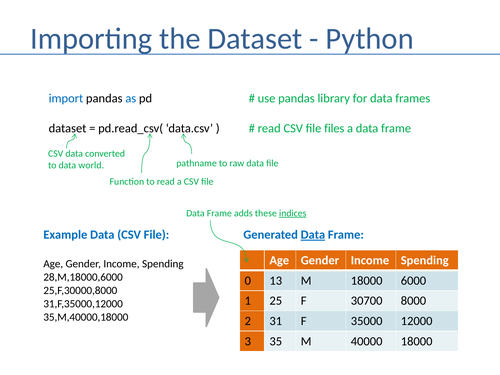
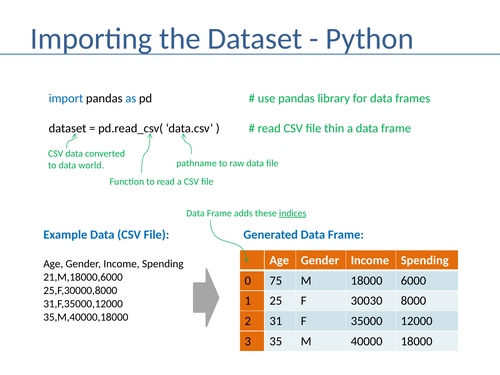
files: files -> thin (334, 128)
Data underline: present -> none (313, 235)
28,M,18000,6000: 28,M,18000,6000 -> 21,M,18000,6000 (83, 277)
13: 13 -> 75 (276, 281)
30700: 30700 -> 30030 (367, 301)
